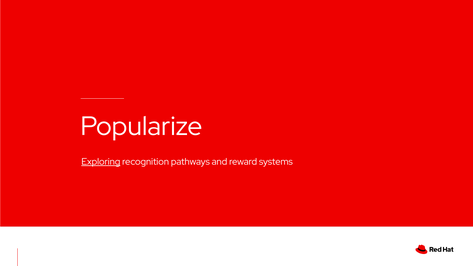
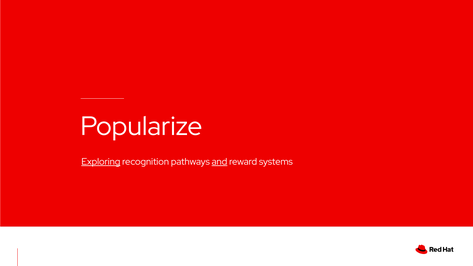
and underline: none -> present (219, 162)
